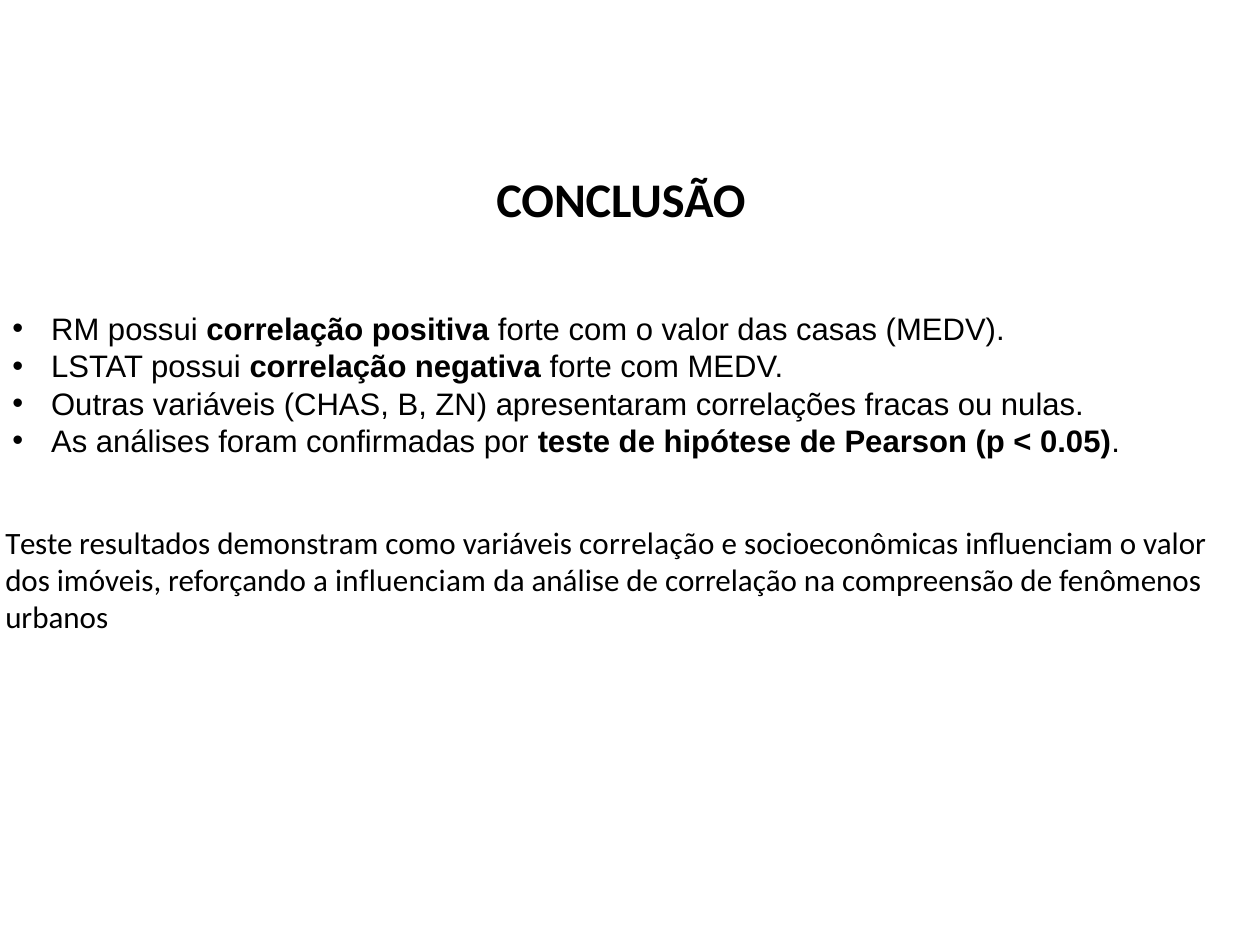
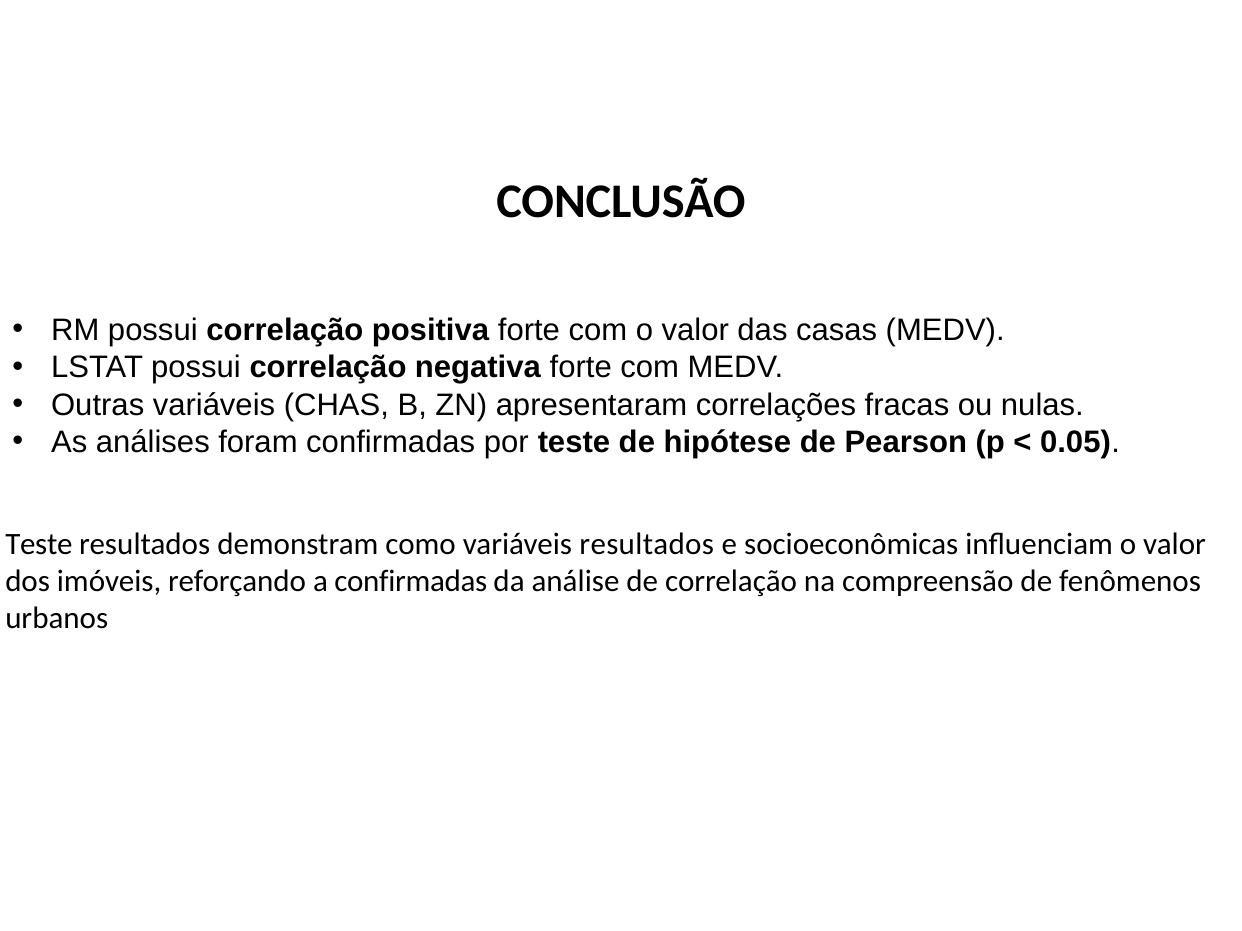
variáveis correlação: correlação -> resultados (647, 544)
a influenciam: influenciam -> confirmadas (411, 581)
